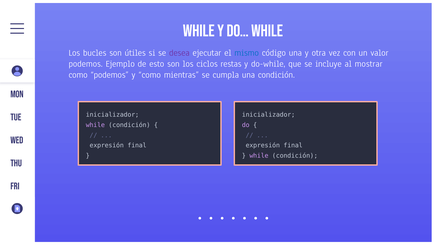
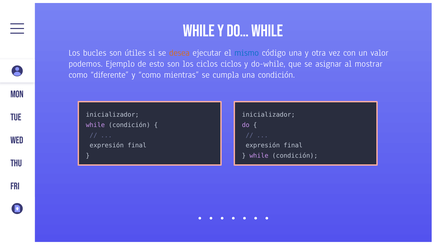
desea colour: purple -> orange (179, 53)
ciclos restas: restas -> ciclos (231, 64)
incluye: incluye -> asignar (328, 64)
como podemos: podemos -> diferente (110, 75)
